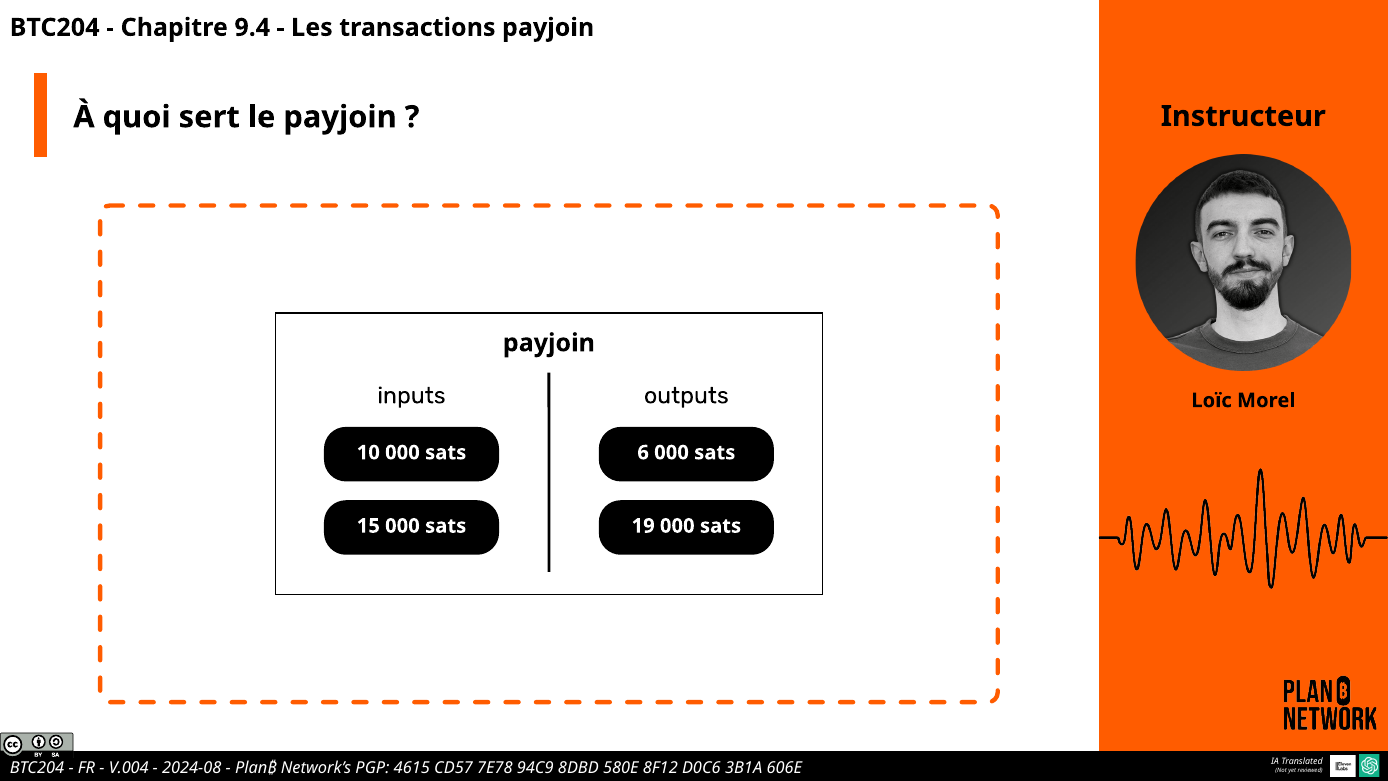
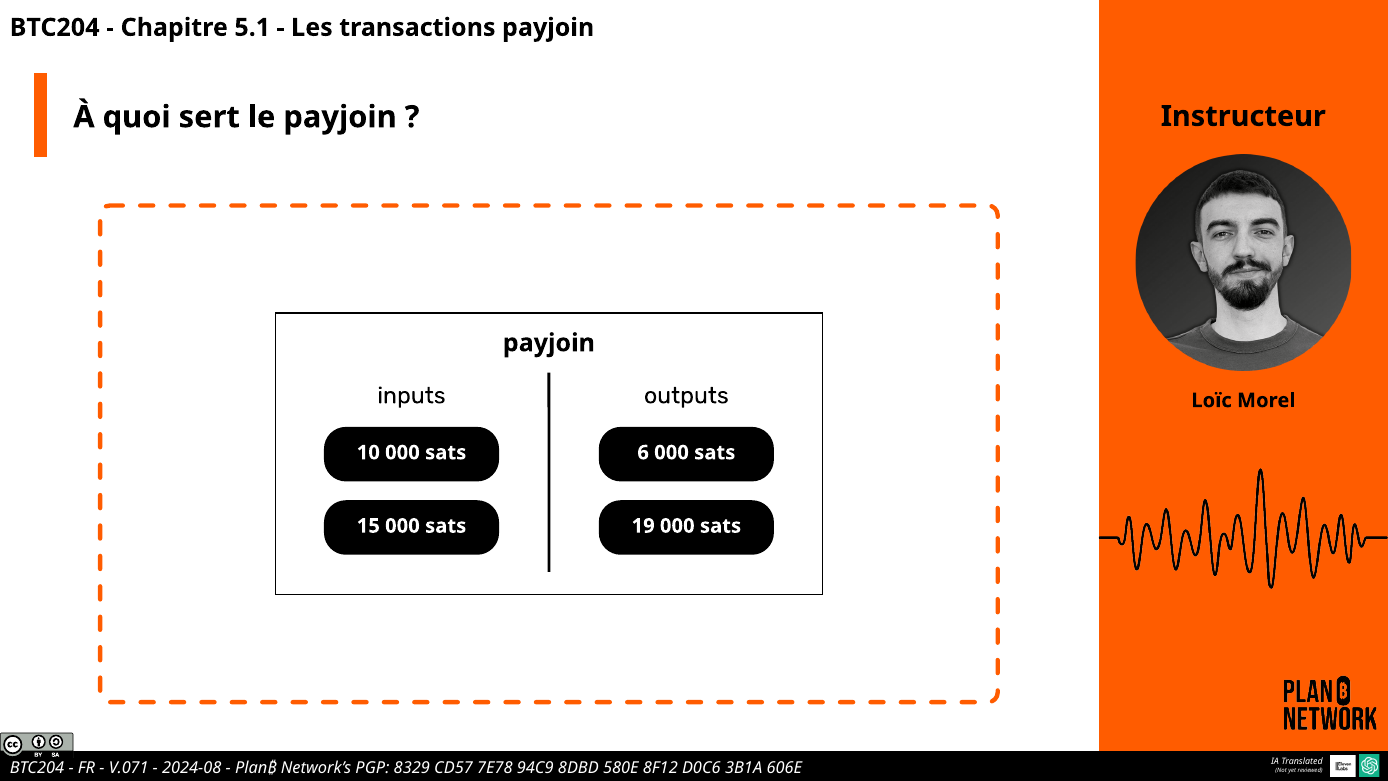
9.4: 9.4 -> 5.1 (252, 28)
V.004: V.004 -> V.071 (129, 768)
4615: 4615 -> 8329 (412, 768)
